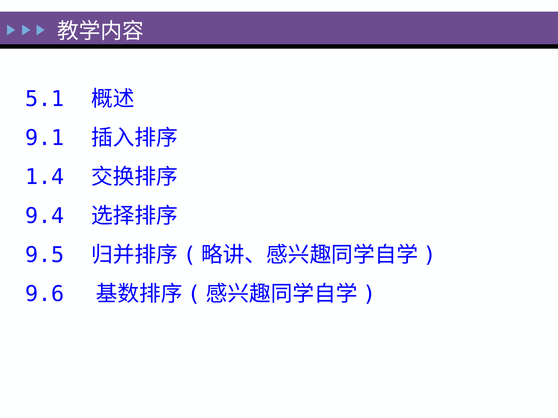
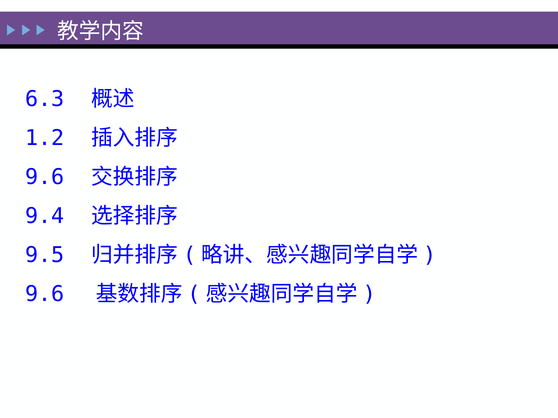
5.1: 5.1 -> 6.3 (45, 99)
9.1: 9.1 -> 1.2 (45, 138)
1.4: 1.4 -> 9.6 (45, 177)
